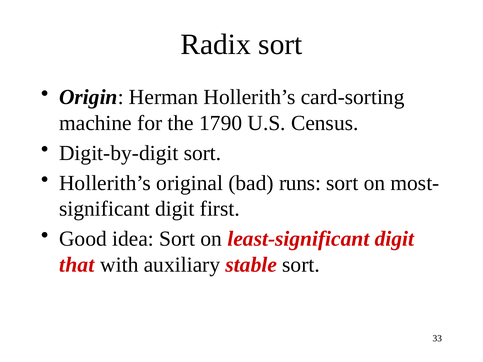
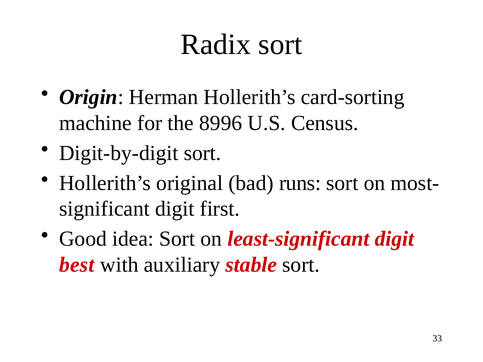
1790: 1790 -> 8996 (221, 123)
that: that -> best (77, 265)
